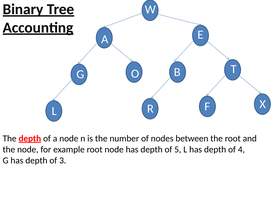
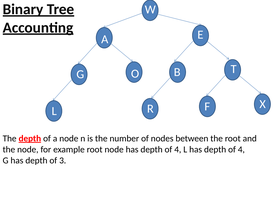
5: 5 -> 4 (178, 150)
